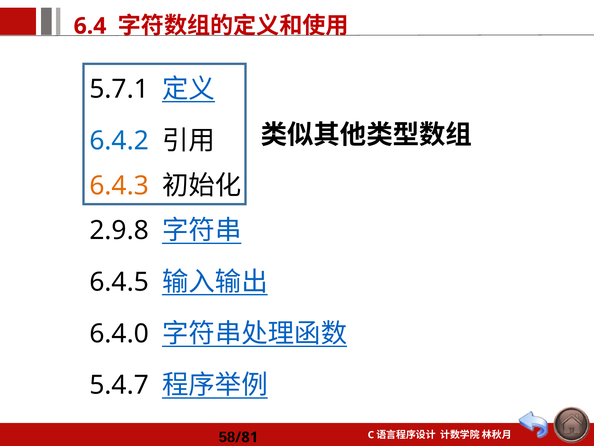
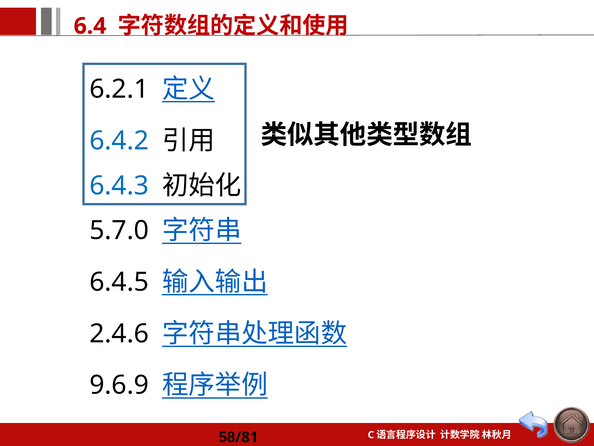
5.7.1: 5.7.1 -> 6.2.1 (119, 89)
6.4.3 colour: orange -> blue (119, 185)
2.9.8: 2.9.8 -> 5.7.0 (119, 230)
6.4.0: 6.4.0 -> 2.4.6 (119, 333)
5.4.7: 5.4.7 -> 9.6.9 (119, 385)
